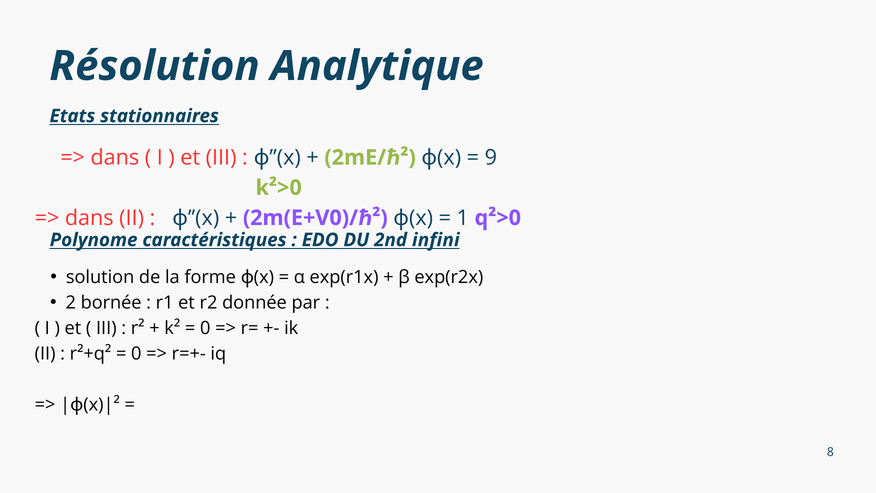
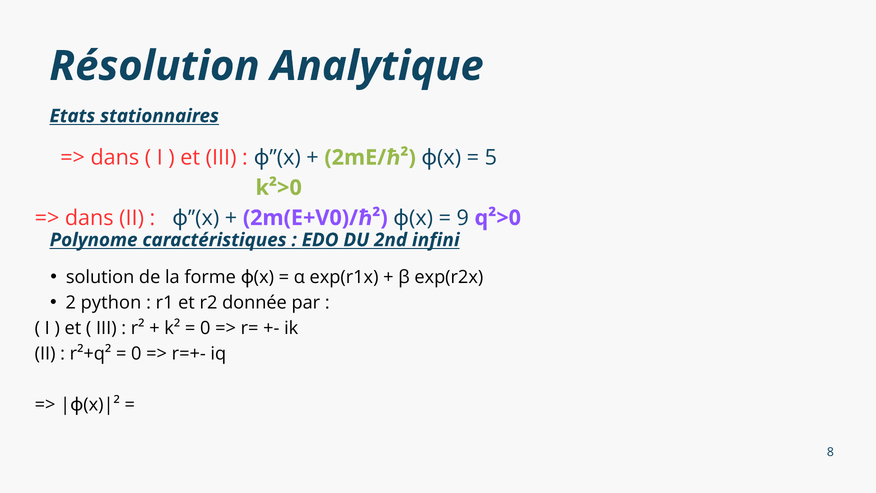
9: 9 -> 5 (491, 157)
1: 1 -> 9 (463, 218)
bornée: bornée -> python (111, 302)
